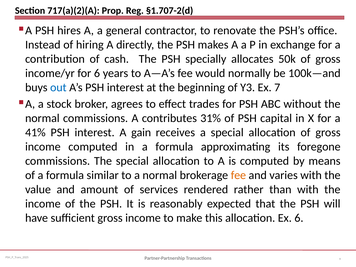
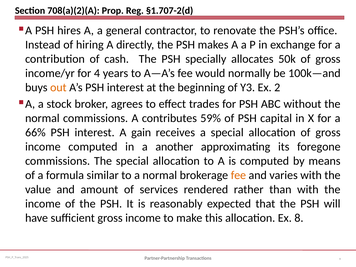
717(a)(2)(A: 717(a)(2)(A -> 708(a)(2)(A (73, 11)
for 6: 6 -> 4 (97, 73)
out colour: blue -> orange (58, 87)
7: 7 -> 2 (277, 87)
31%: 31% -> 59% (211, 118)
41%: 41% -> 66% (35, 133)
in a formula: formula -> another (174, 147)
Ex 6: 6 -> 8 (299, 218)
